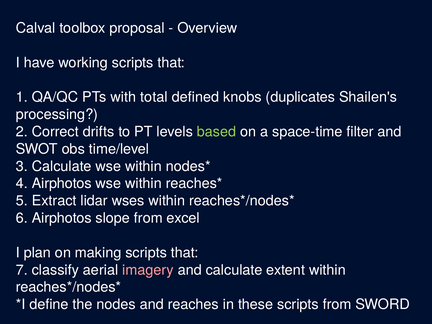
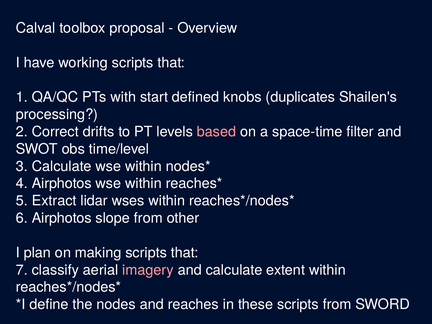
total: total -> start (154, 97)
based colour: light green -> pink (217, 132)
excel: excel -> other (183, 218)
